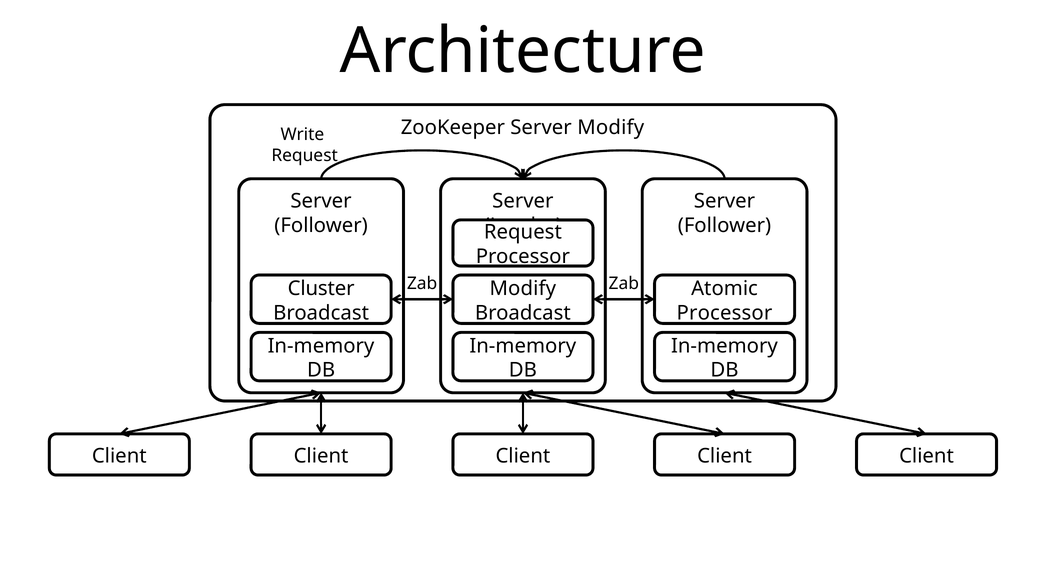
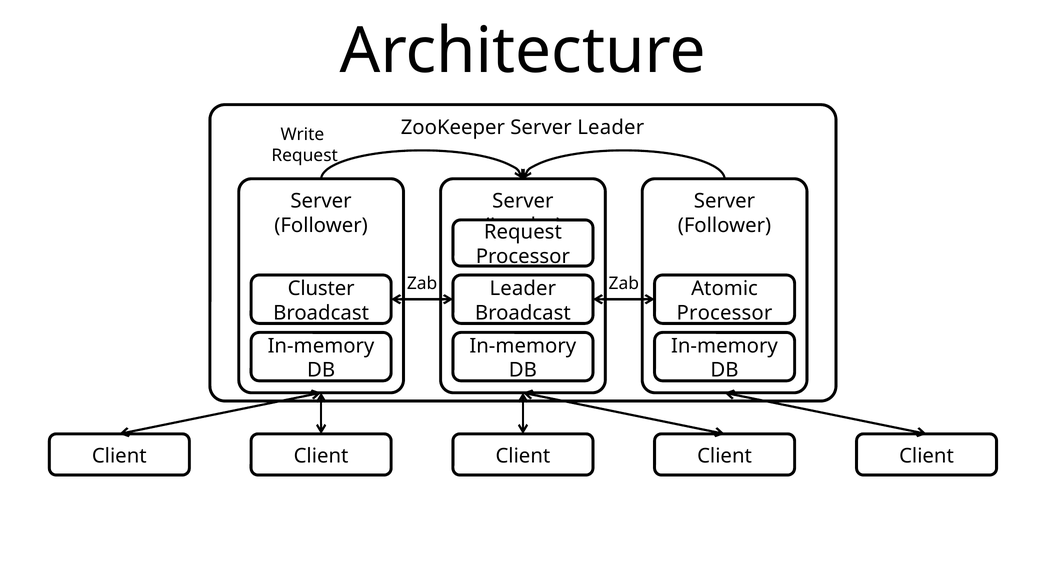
ZooKeeper Server Modify: Modify -> Leader (611, 128)
Modify: Modify -> Leader (523, 289)
